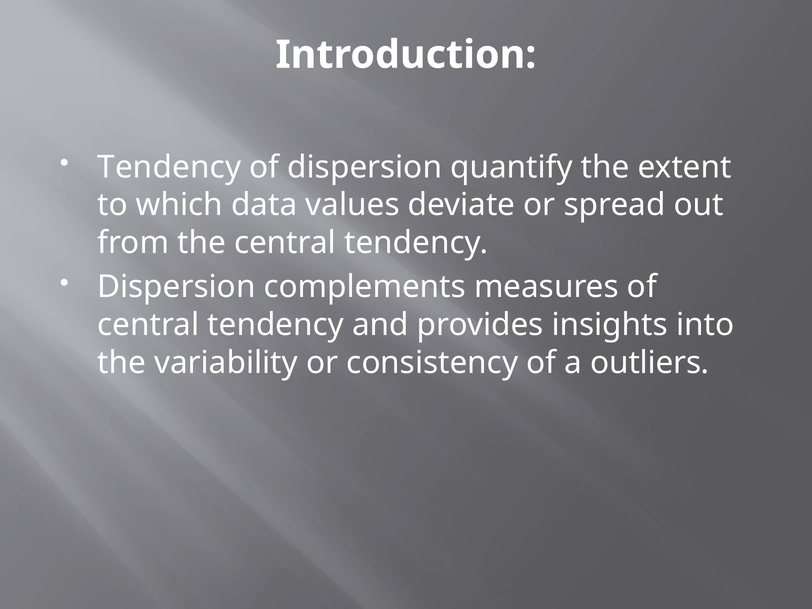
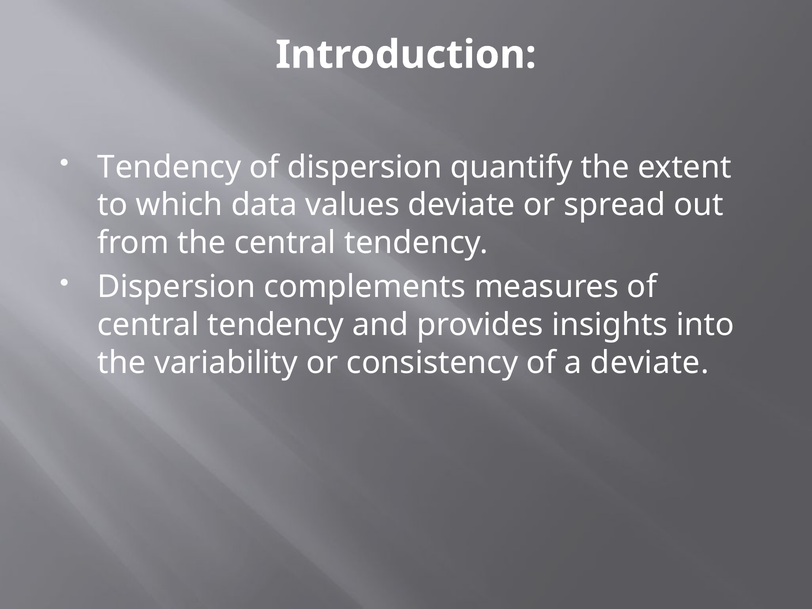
a outliers: outliers -> deviate (650, 363)
